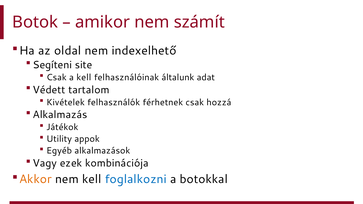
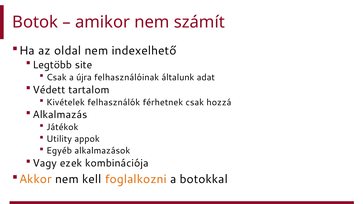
Segíteni: Segíteni -> Legtöbb (52, 65)
a kell: kell -> újra (84, 77)
foglalkozni colour: blue -> orange (136, 179)
